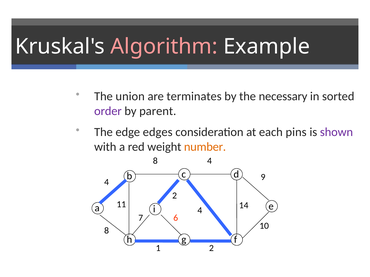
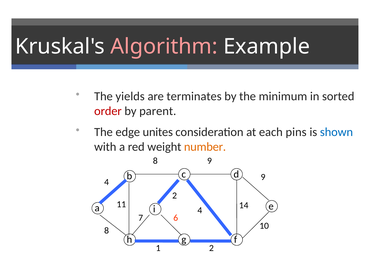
union: union -> yields (130, 96)
necessary: necessary -> minimum (283, 96)
order colour: purple -> red (108, 111)
edges: edges -> unites (158, 132)
shown colour: purple -> blue (336, 132)
8 4: 4 -> 9 (210, 161)
